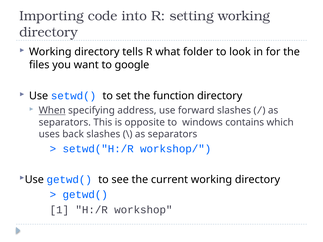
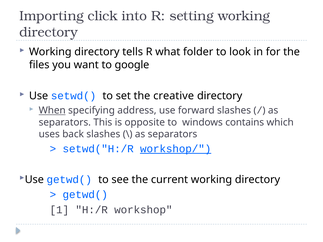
code: code -> click (103, 16)
function: function -> creative (174, 96)
workshop/ underline: none -> present (176, 149)
